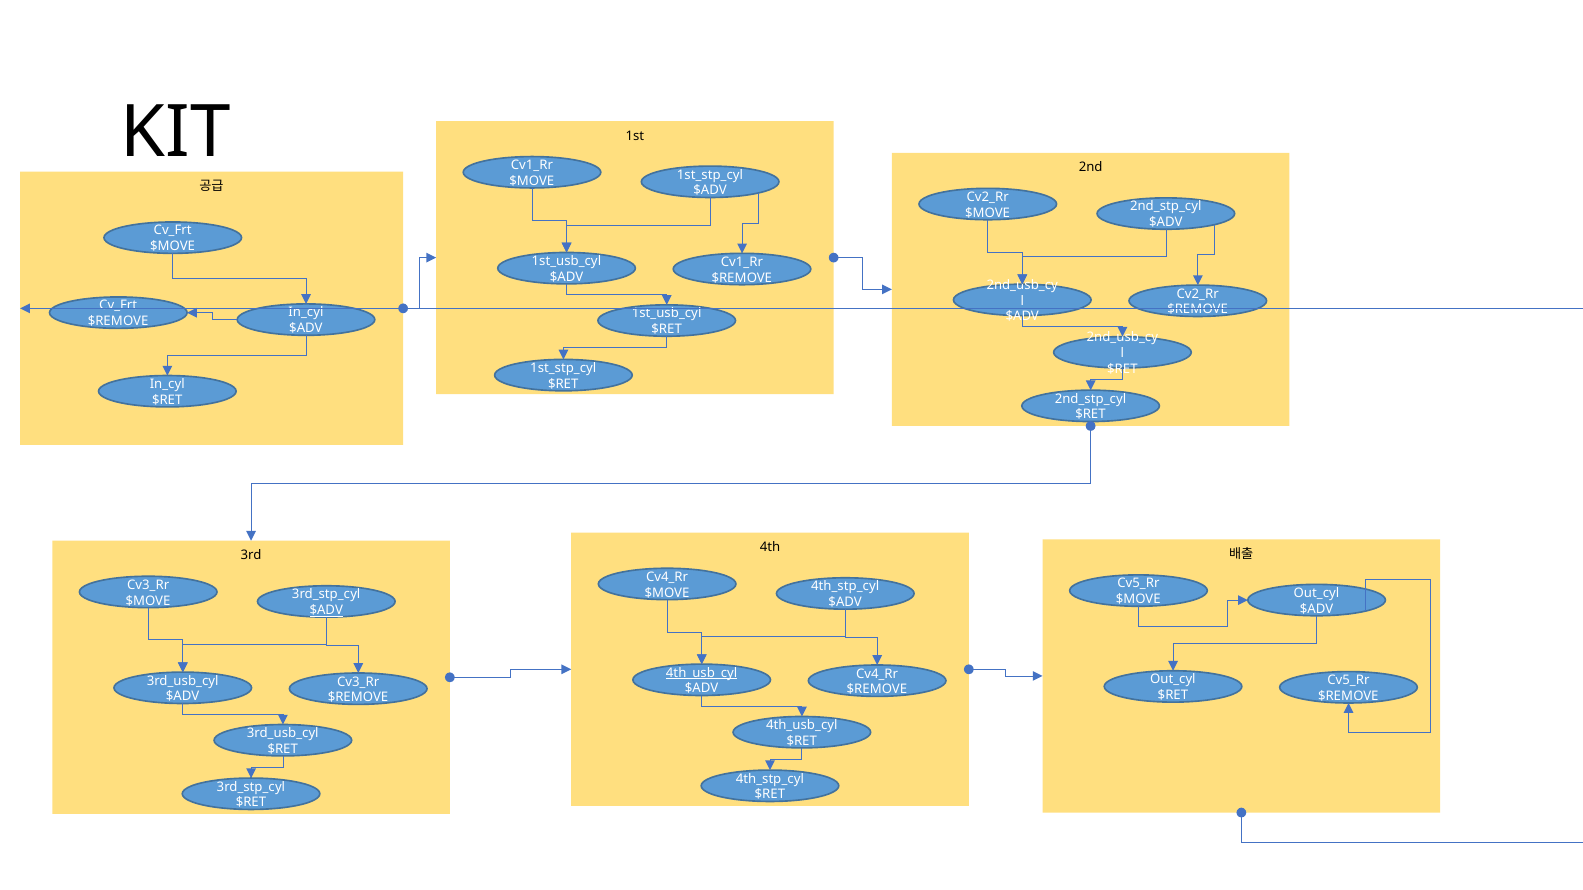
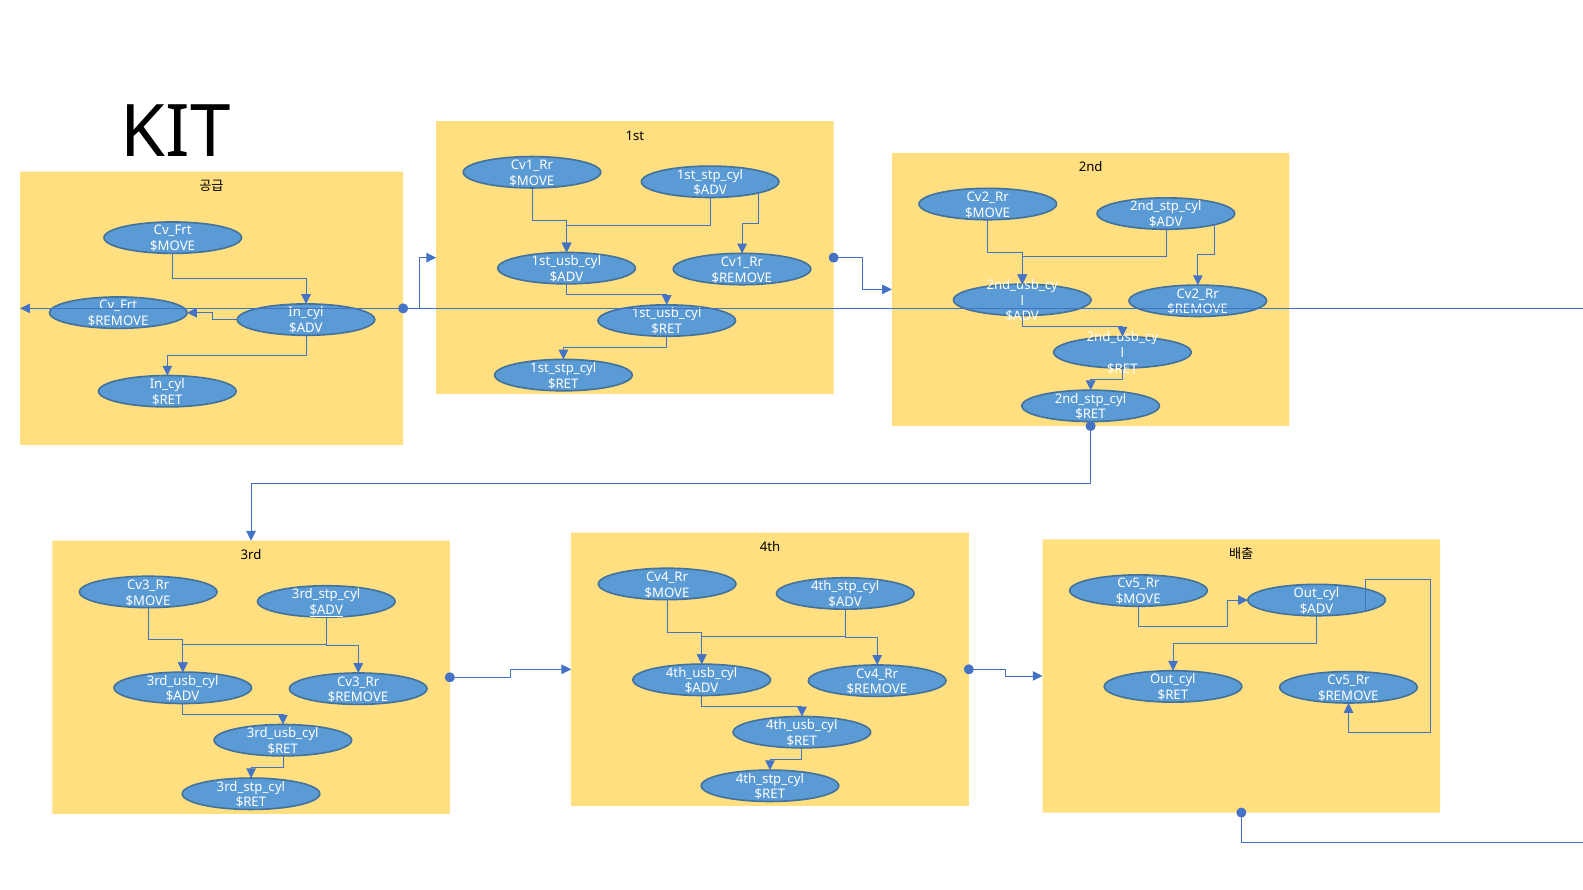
4th_usb_cyl underline: present -> none (702, 673)
